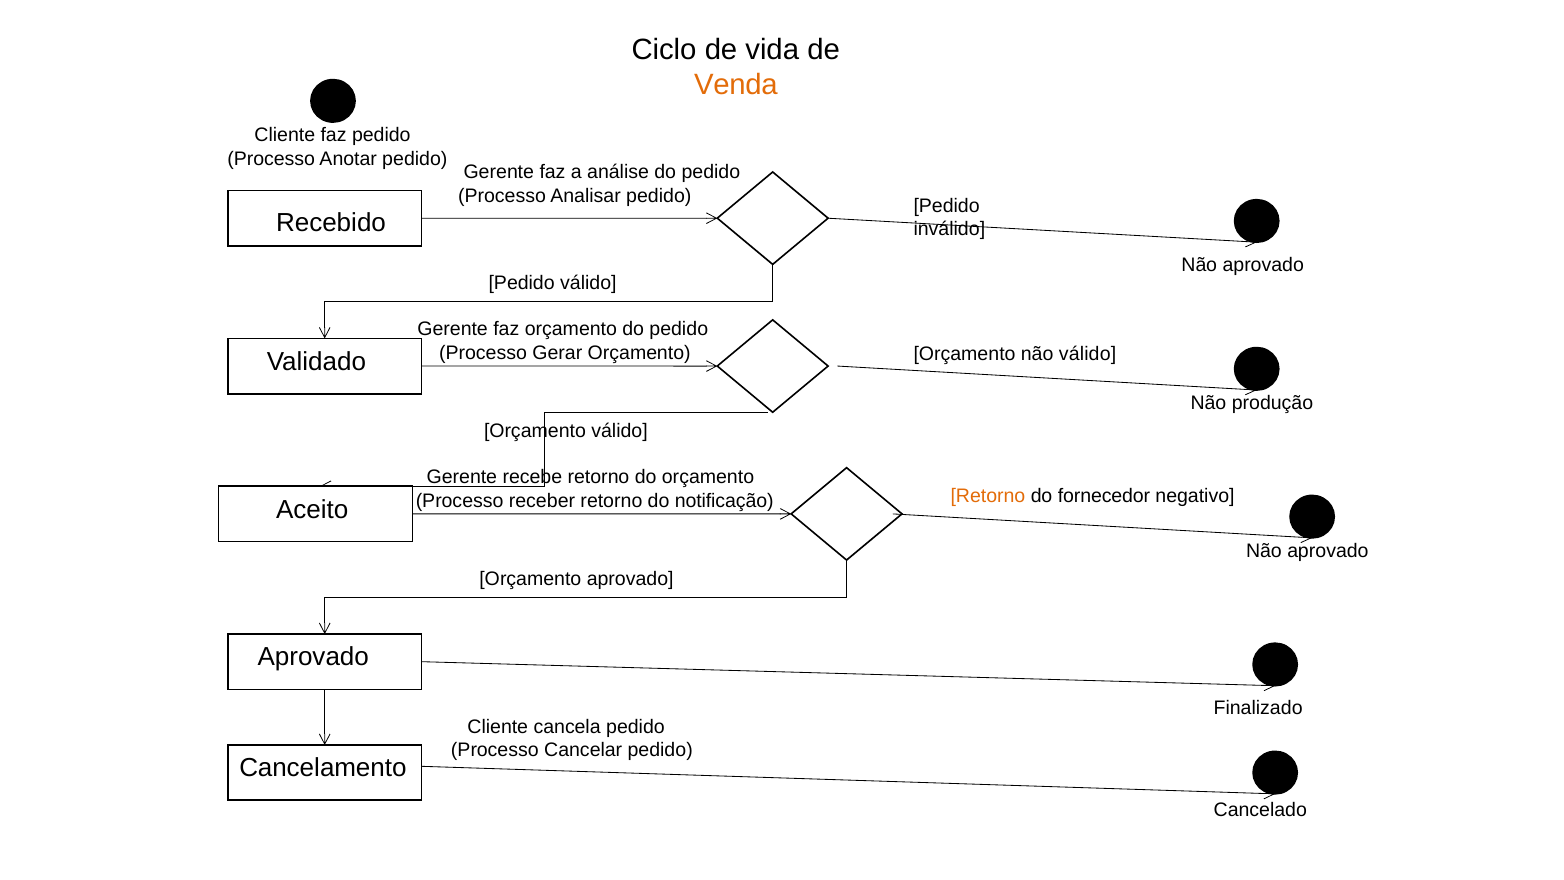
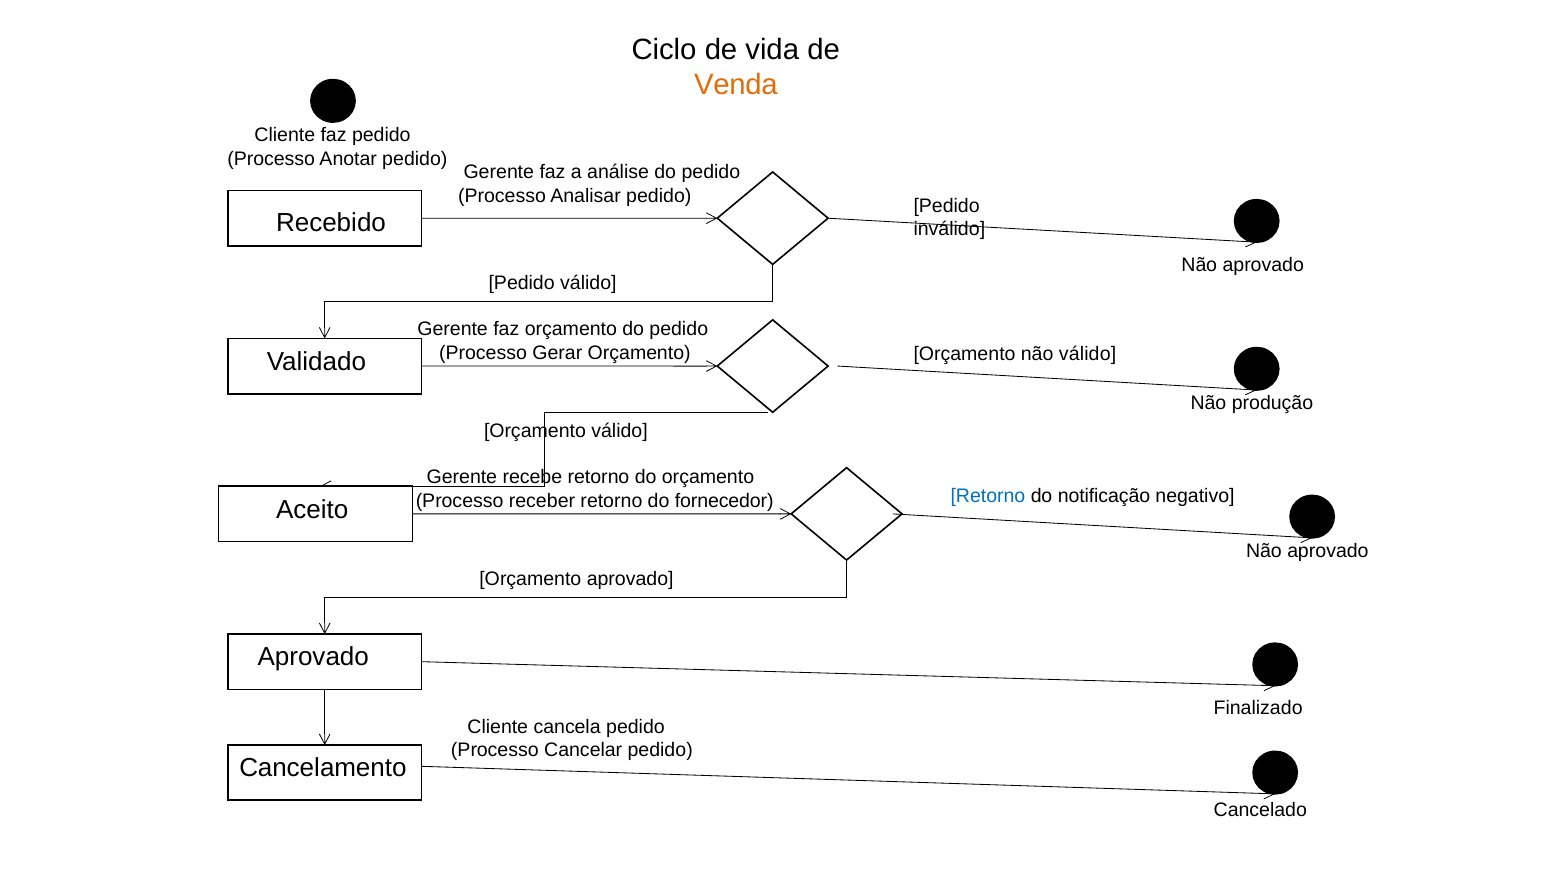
Retorno colour: orange -> blue (988, 496)
fornecedor: fornecedor -> notificação (1104, 496)
notificação: notificação -> fornecedor (724, 501)
